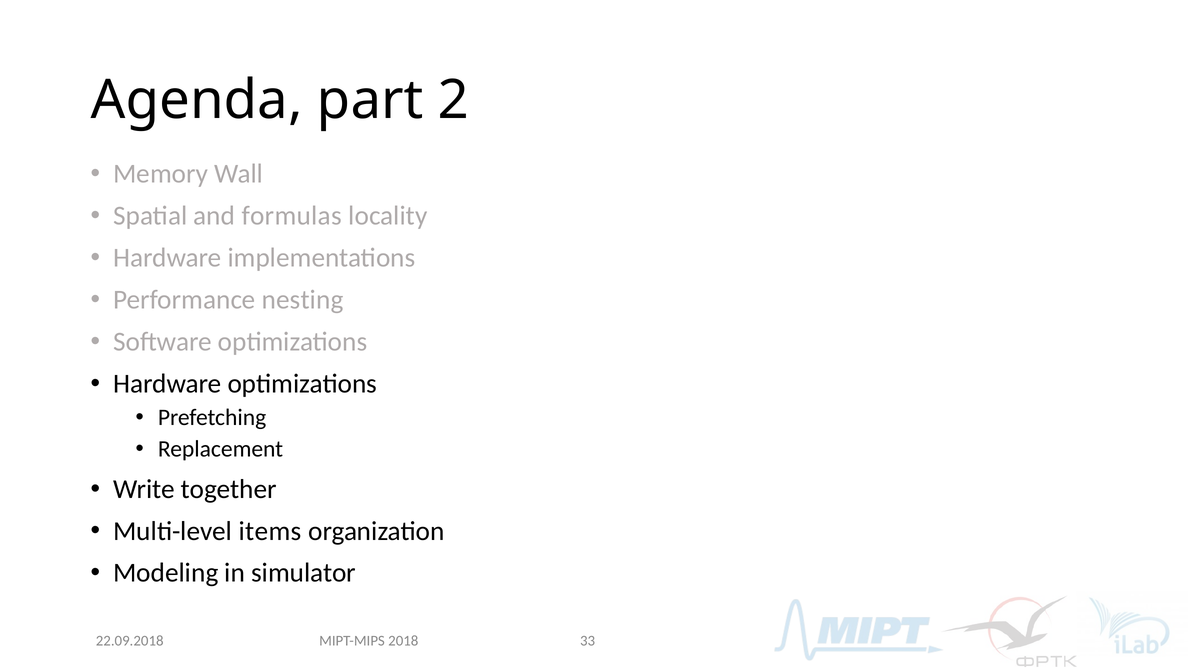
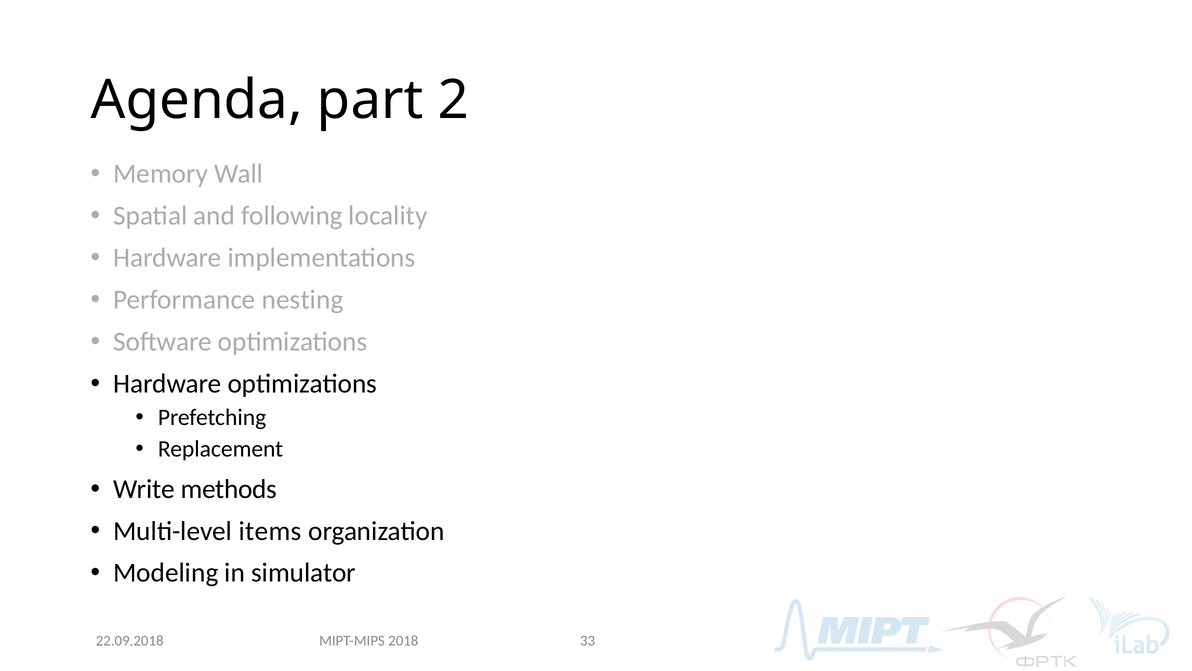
formulas: formulas -> following (292, 216)
together: together -> methods (229, 489)
